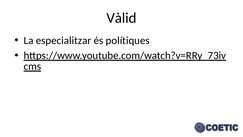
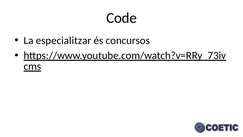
Vàlid: Vàlid -> Code (122, 18)
polítiques: polítiques -> concursos (128, 40)
